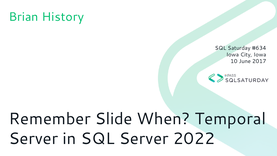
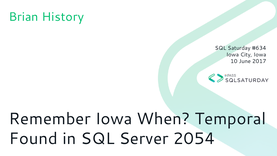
Remember Slide: Slide -> Iowa (114, 119)
Server: Server -> Found (33, 138)
2022: 2022 -> 2054 (194, 138)
